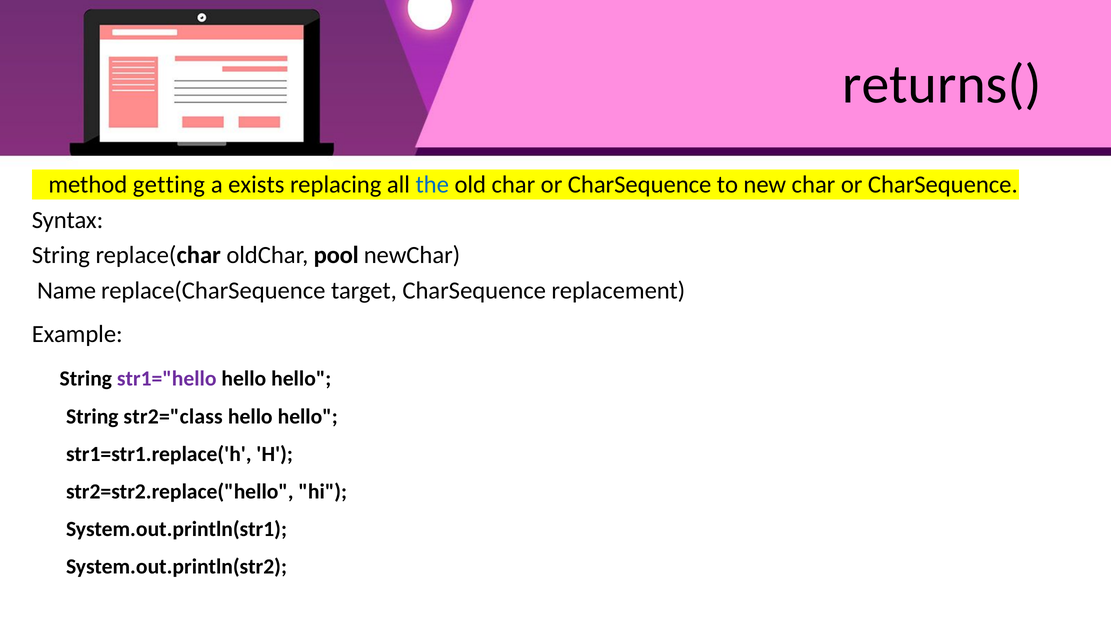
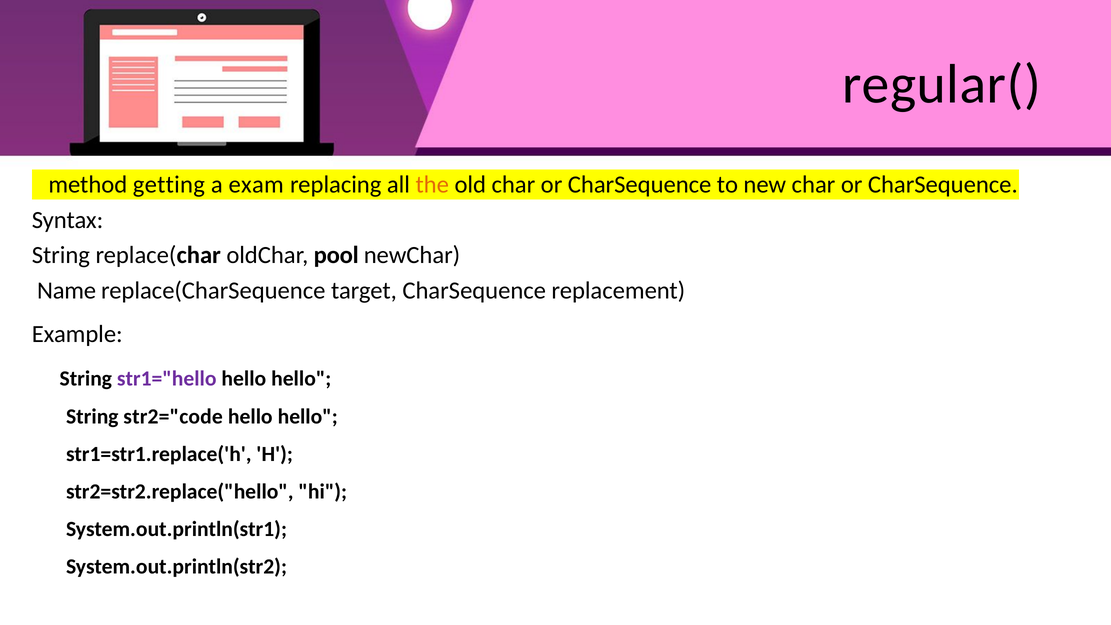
returns(: returns( -> regular( (942, 84)
exists: exists -> exam (256, 185)
the colour: blue -> orange (432, 185)
str2="class: str2="class -> str2="code (173, 417)
